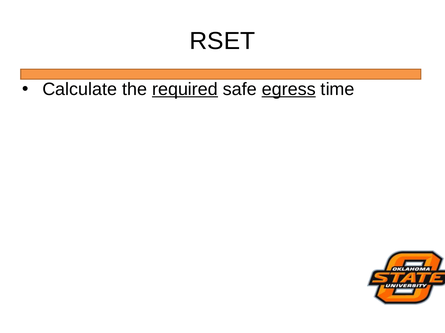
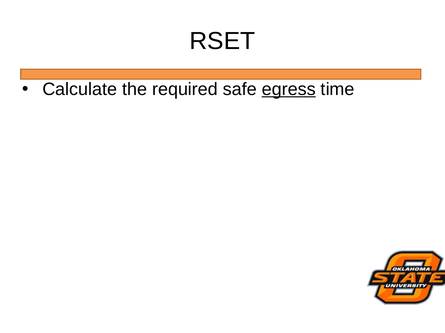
required underline: present -> none (185, 89)
